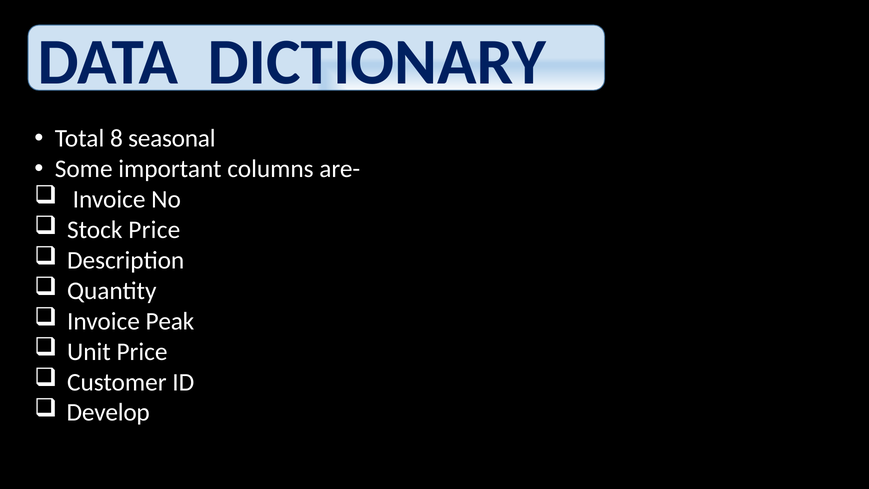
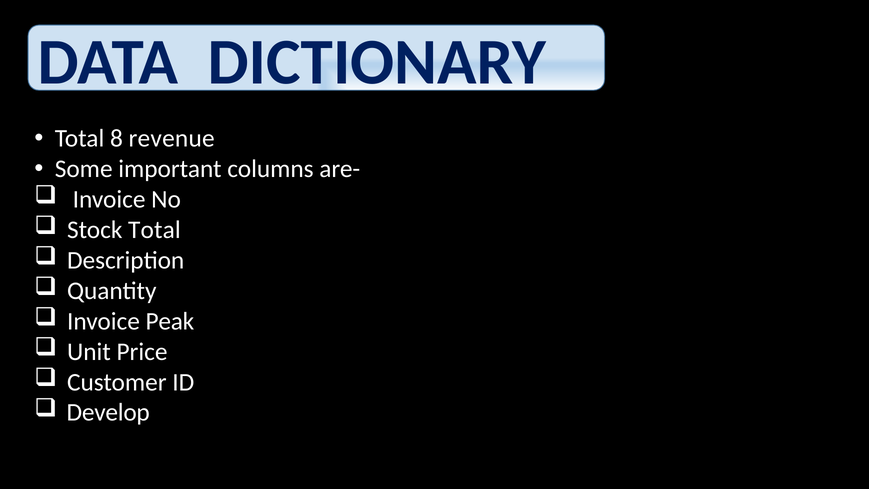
seasonal: seasonal -> revenue (172, 139)
Stock Price: Price -> Total (154, 230)
